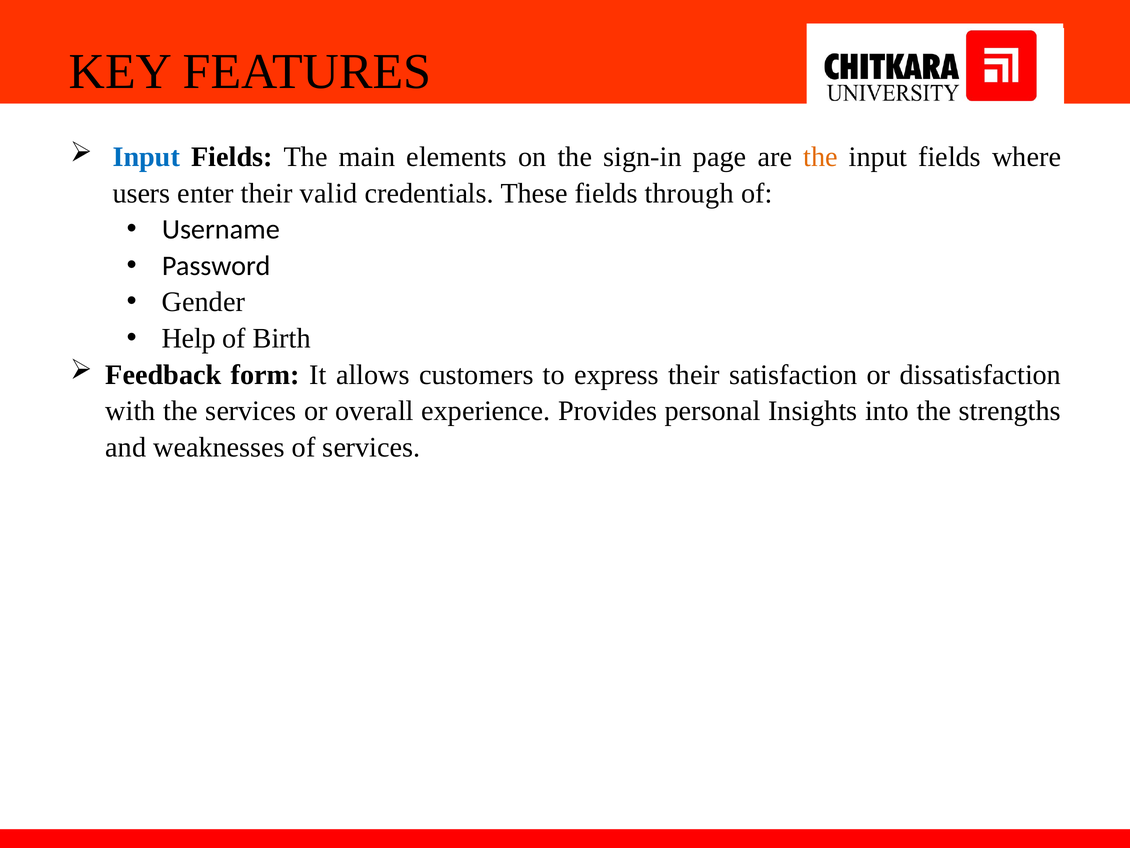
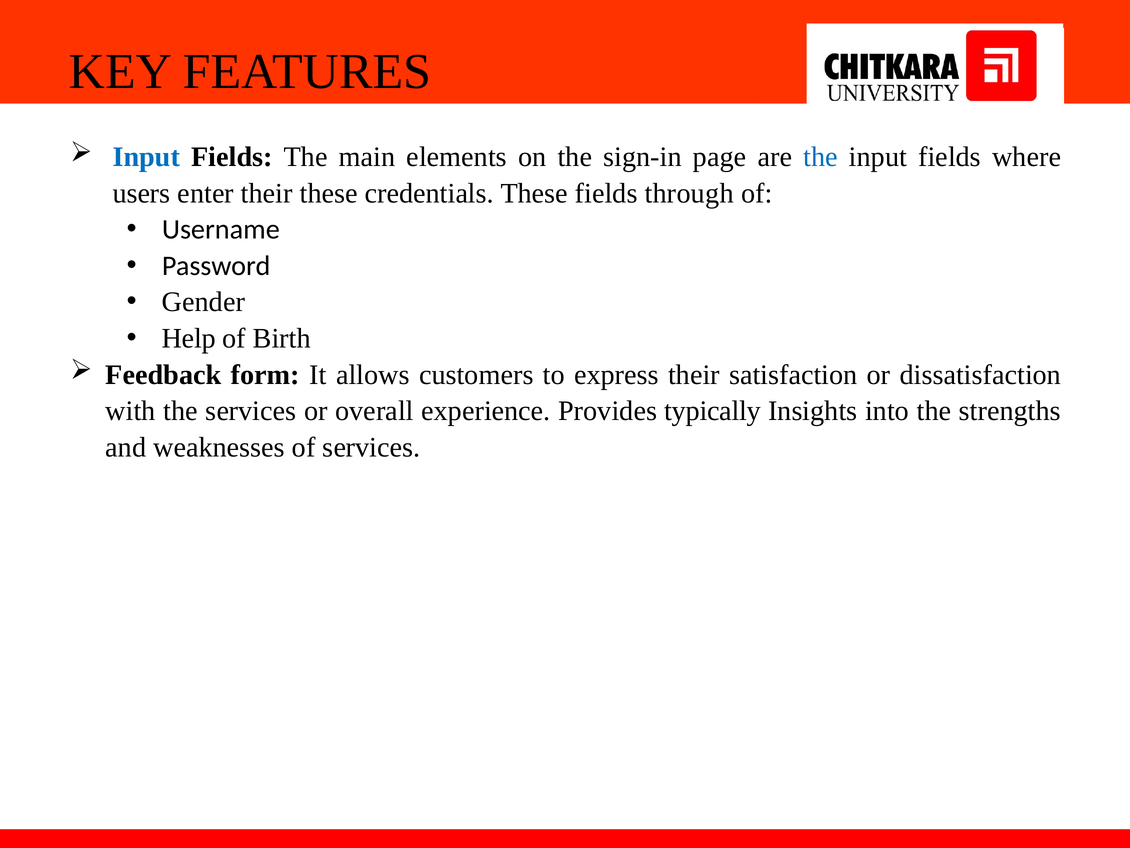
the colour: orange -> blue (821, 157)
their valid: valid -> these (329, 193)
personal: personal -> typically (713, 411)
